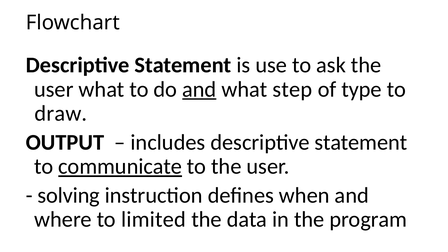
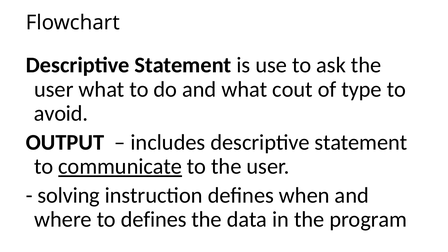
and underline: present -> none (199, 89)
step: step -> cout (293, 89)
draw: draw -> avoid (61, 113)
to limited: limited -> defines (154, 220)
